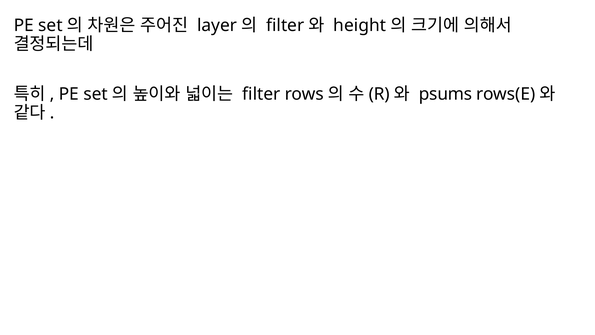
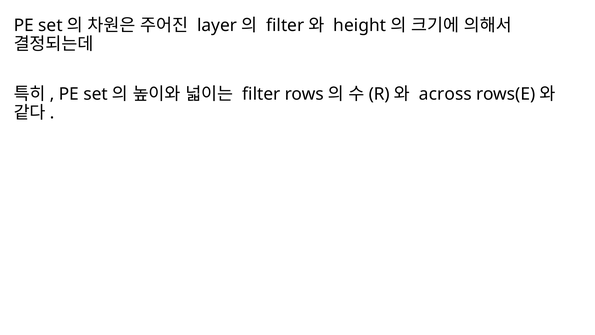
psums: psums -> across (445, 94)
